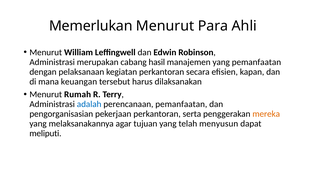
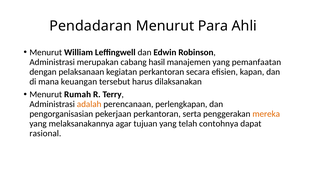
Memerlukan: Memerlukan -> Pendadaran (91, 26)
adalah colour: blue -> orange (89, 104)
perencanaan pemanfaatan: pemanfaatan -> perlengkapan (181, 104)
menyusun: menyusun -> contohnya (219, 124)
meliputi: meliputi -> rasional (45, 134)
